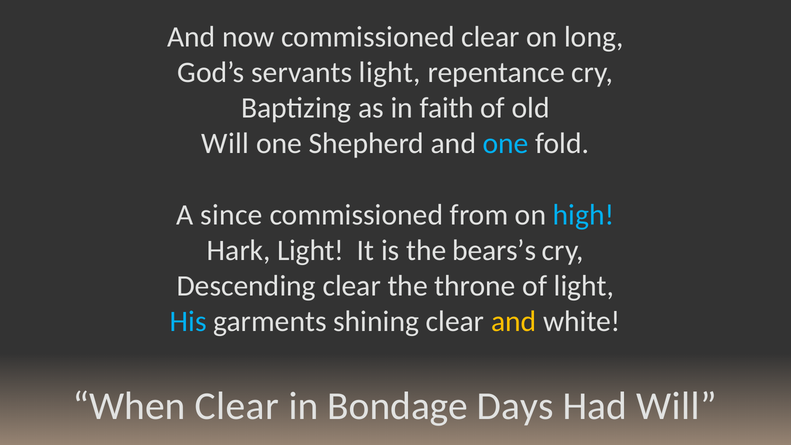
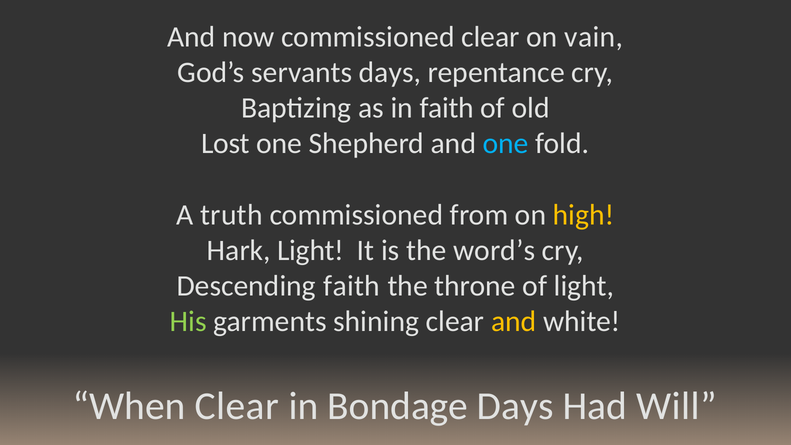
long: long -> vain (594, 37)
servants light: light -> days (390, 72)
Will: Will -> Lost (226, 144)
since: since -> truth (231, 215)
high colour: light blue -> yellow (584, 215)
bears’s: bears’s -> word’s (494, 250)
Descending clear: clear -> faith (352, 286)
His colour: light blue -> light green (188, 321)
